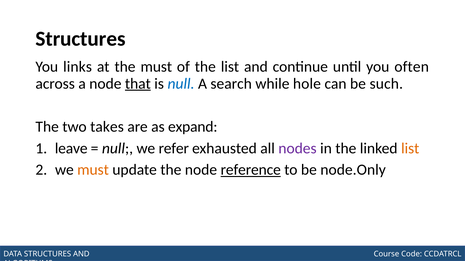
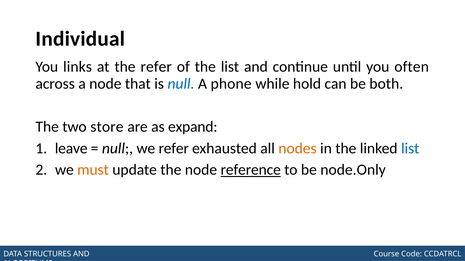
Structures: Structures -> Individual (80, 39)
the must: must -> refer (156, 67)
that underline: present -> none (138, 84)
search: search -> phone (231, 84)
hole: hole -> hold (307, 84)
such: such -> both (386, 84)
takes: takes -> store (107, 127)
nodes colour: purple -> orange (297, 149)
list colour: orange -> blue (410, 149)
